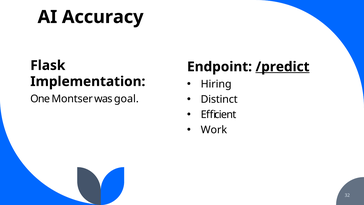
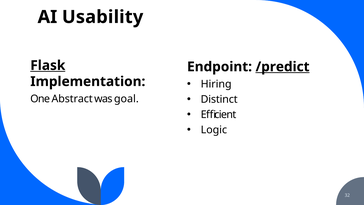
Accuracy: Accuracy -> Usability (103, 17)
Flask underline: none -> present (48, 65)
Montser: Montser -> Abstract (72, 99)
Work: Work -> Logic (214, 130)
